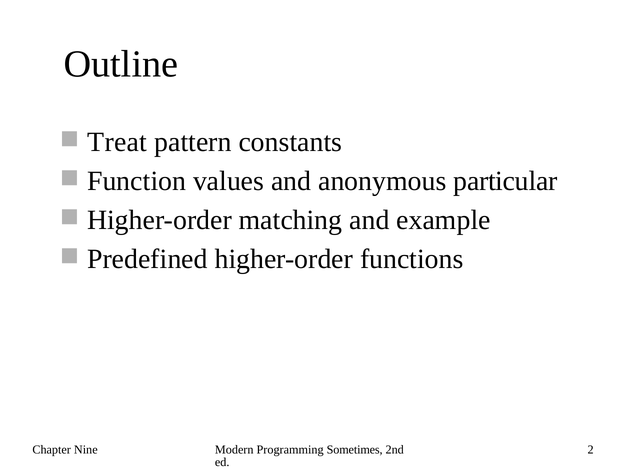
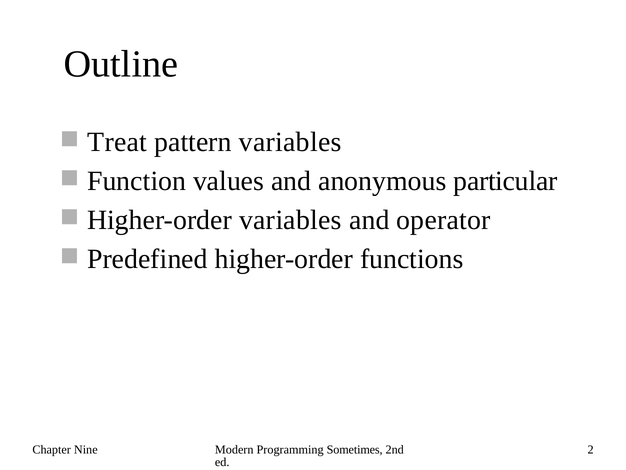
pattern constants: constants -> variables (290, 142)
Higher-order matching: matching -> variables (290, 220)
example: example -> operator (443, 220)
